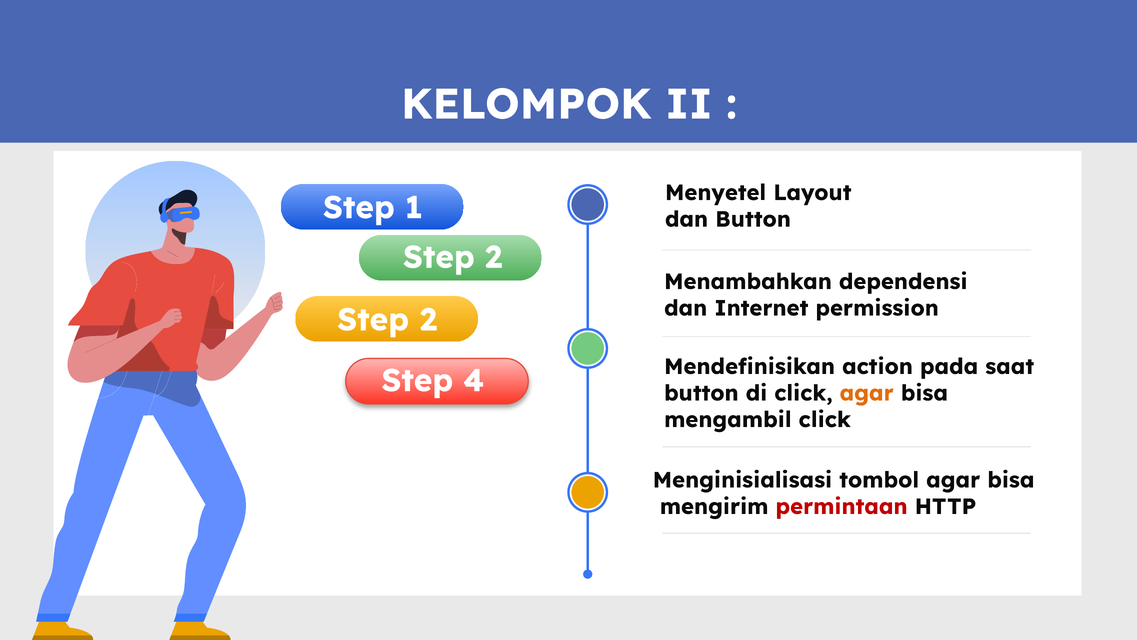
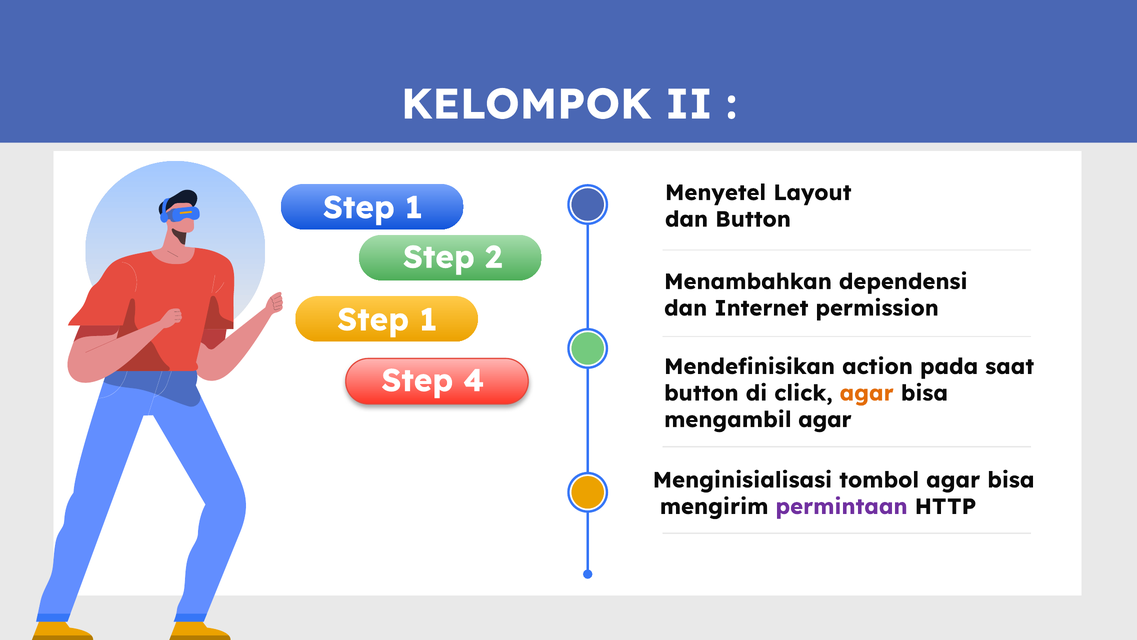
2: 2 -> 1 (428, 320)
mengambil click: click -> agar (825, 420)
permintaan colour: red -> purple (842, 506)
